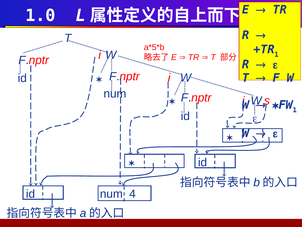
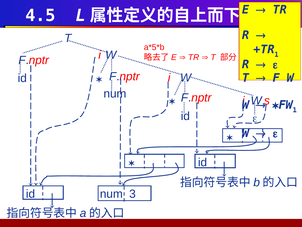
1.0: 1.0 -> 4.5 (40, 15)
4: 4 -> 3 (132, 194)
